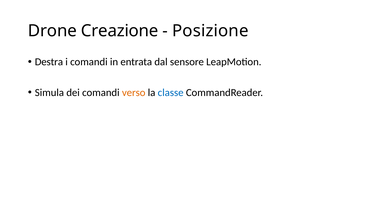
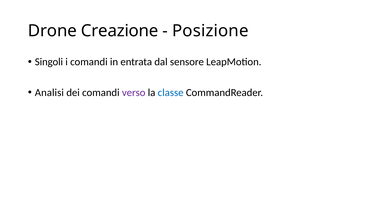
Destra: Destra -> Singoli (49, 62)
Simula: Simula -> Analisi (49, 93)
verso colour: orange -> purple (134, 93)
